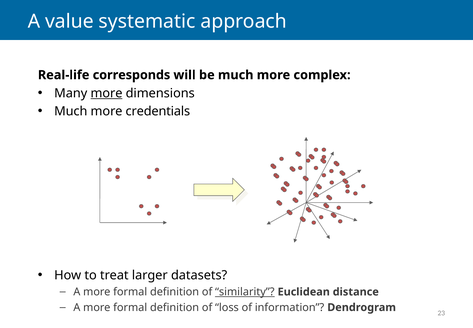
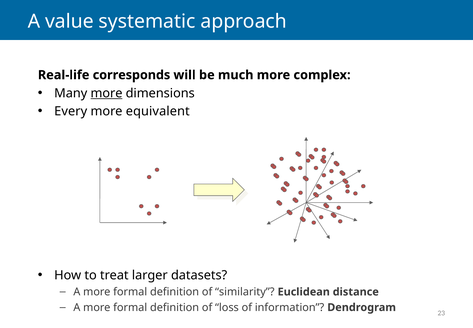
Much: Much -> Every (71, 111)
credentials: credentials -> equivalent (158, 111)
similarity underline: present -> none (245, 291)
